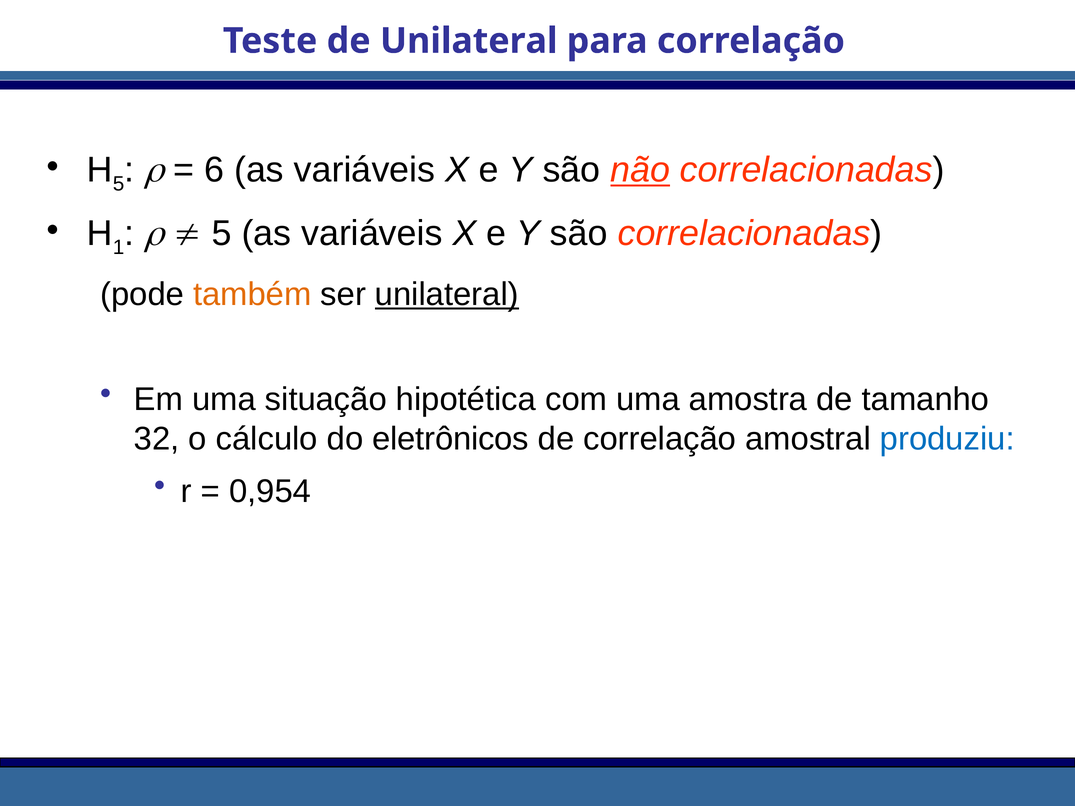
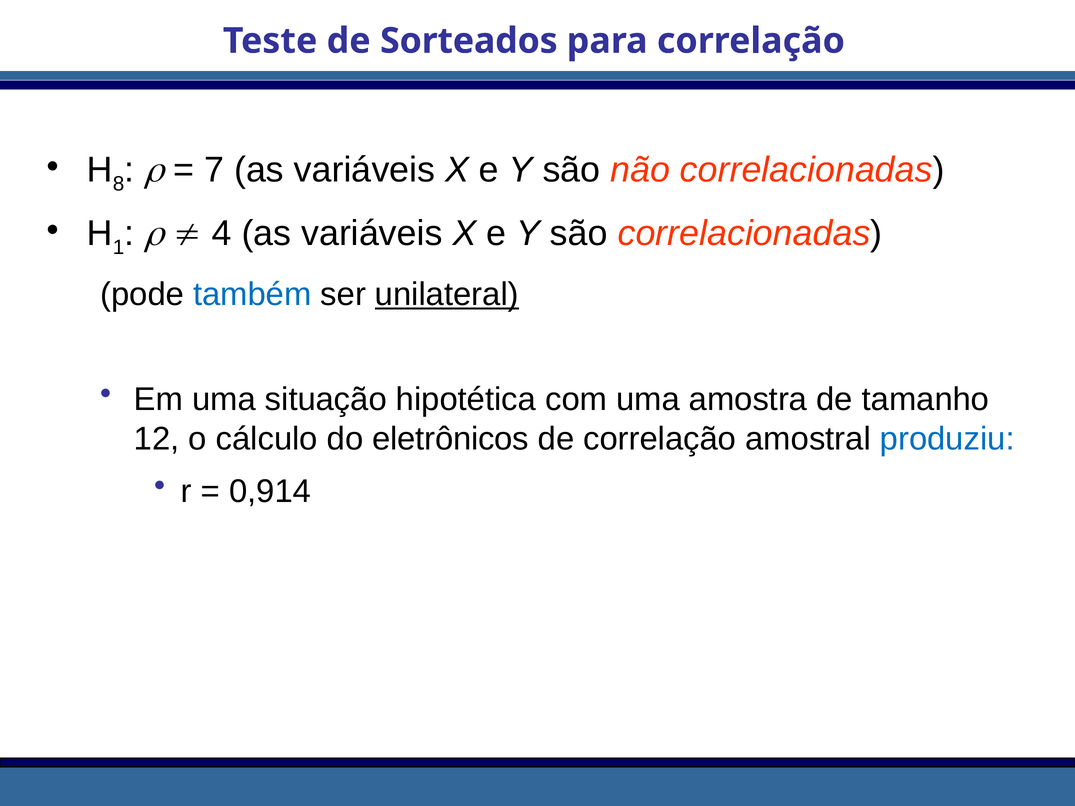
de Unilateral: Unilateral -> Sorteados (469, 41)
5: 5 -> 8 (119, 184)
6: 6 -> 7 (214, 170)
não underline: present -> none (640, 170)
5: 5 -> 4 (222, 233)
também colour: orange -> blue (252, 295)
32: 32 -> 12 (157, 439)
0,954: 0,954 -> 0,914 (270, 492)
